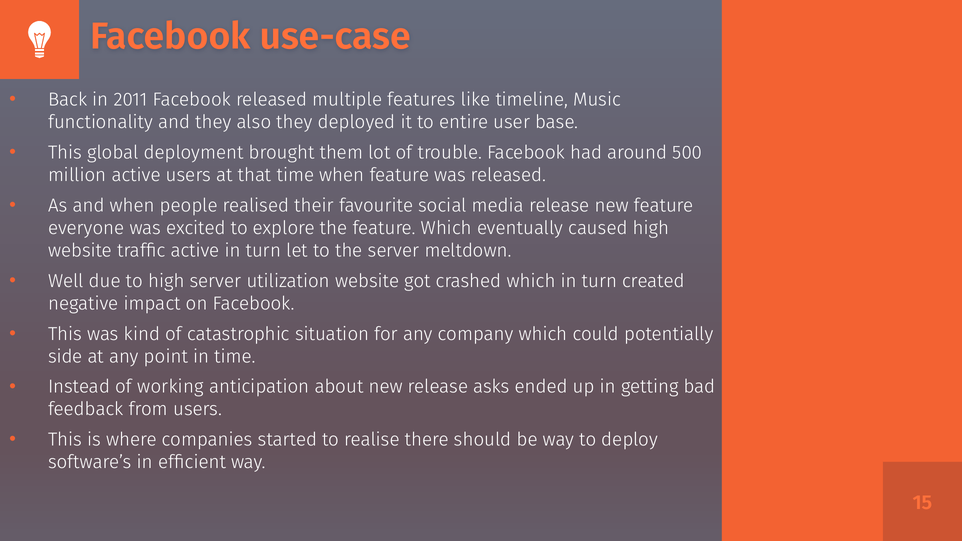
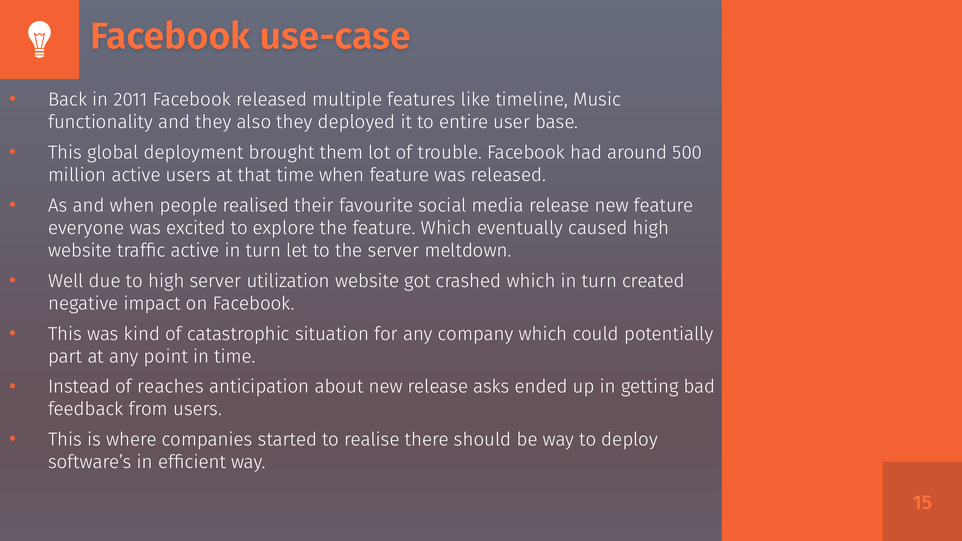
side: side -> part (65, 356)
working: working -> reaches (171, 387)
